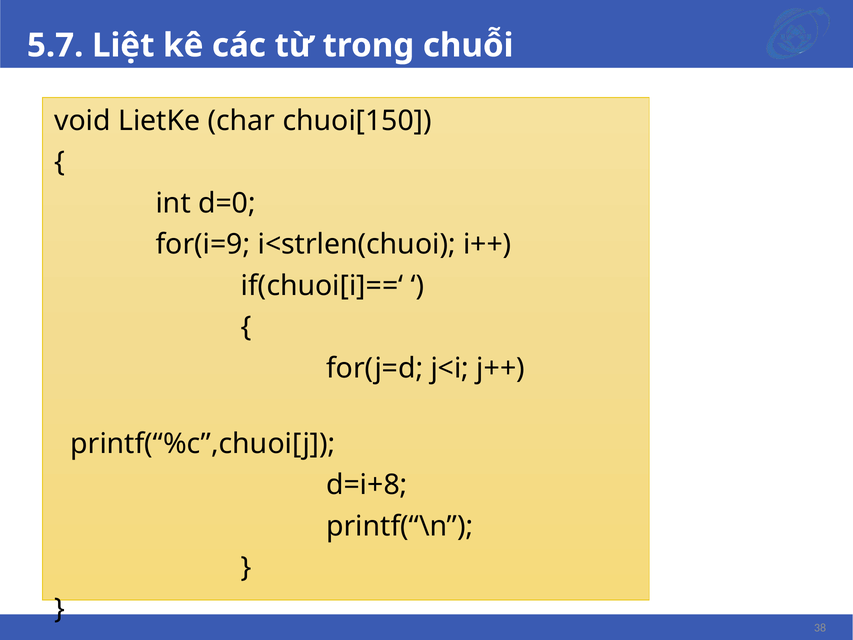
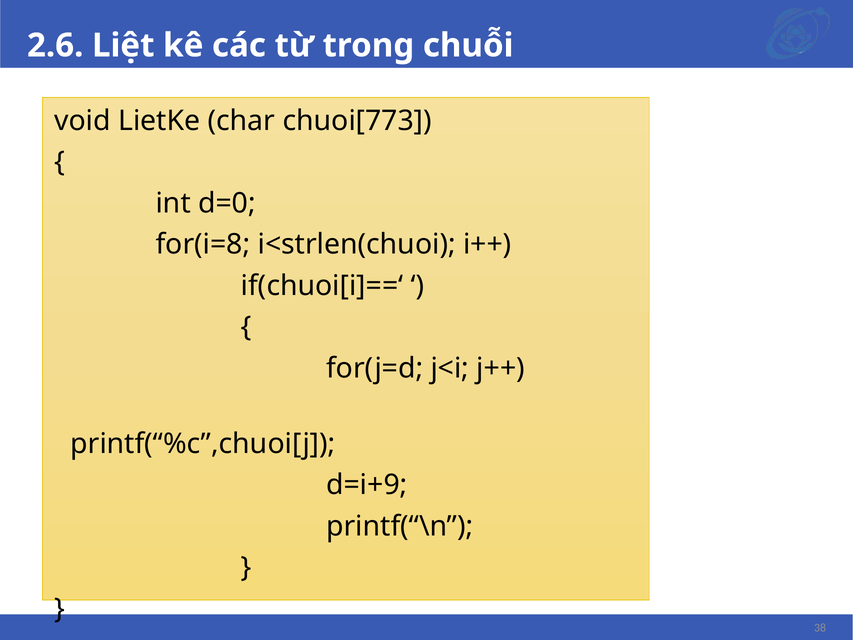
5.7: 5.7 -> 2.6 (55, 45)
chuoi[150: chuoi[150 -> chuoi[773 (357, 121)
for(i=9: for(i=9 -> for(i=8 (203, 244)
d=i+8: d=i+8 -> d=i+9 (367, 485)
